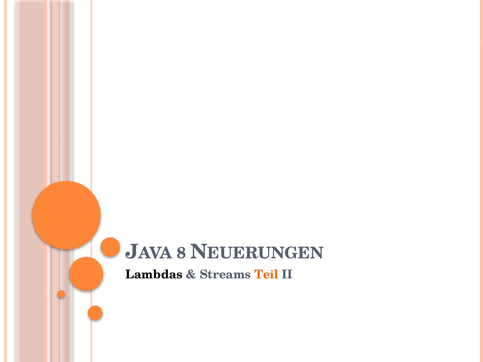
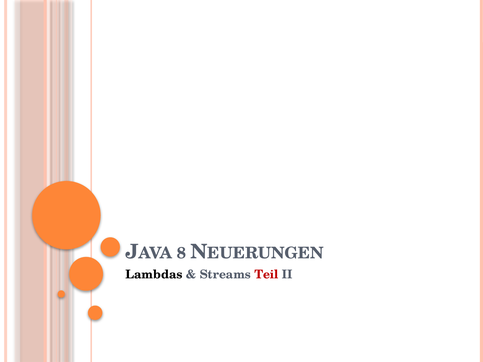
Teil colour: orange -> red (267, 275)
